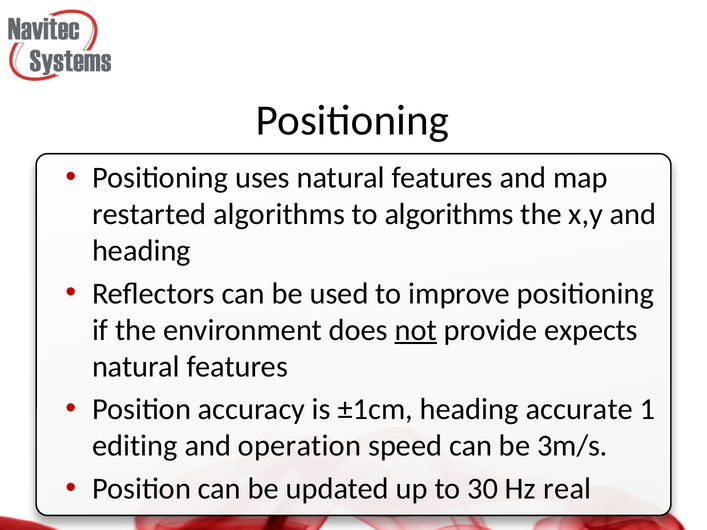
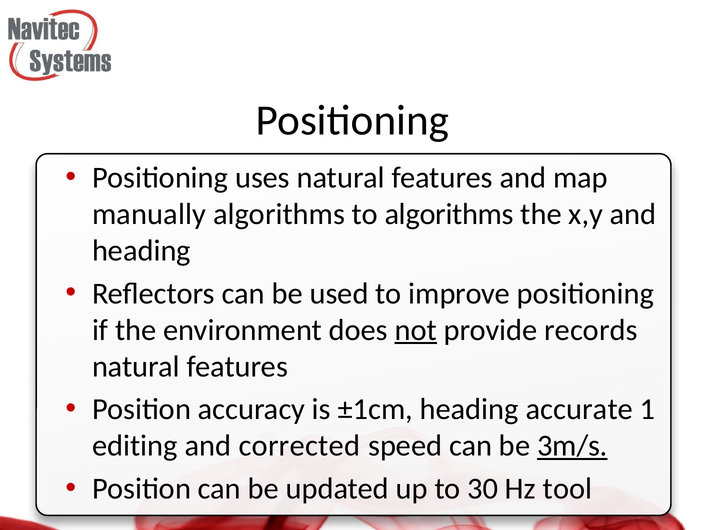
restarted: restarted -> manually (149, 214)
expects: expects -> records (591, 330)
operation: operation -> corrected (299, 446)
3m/s underline: none -> present (572, 446)
real: real -> tool (567, 489)
